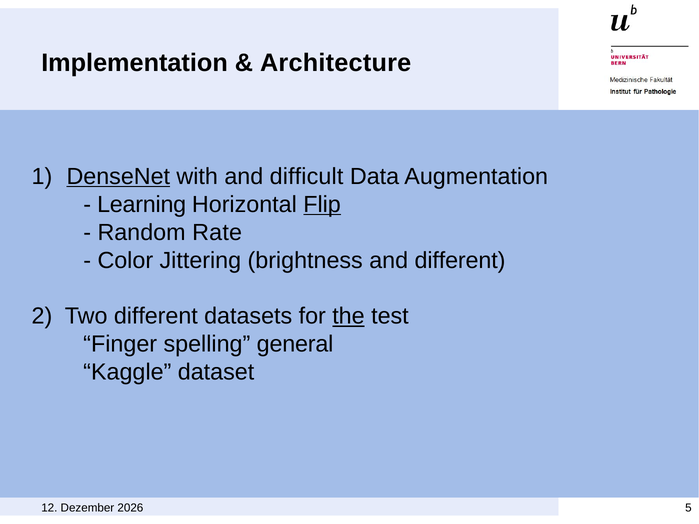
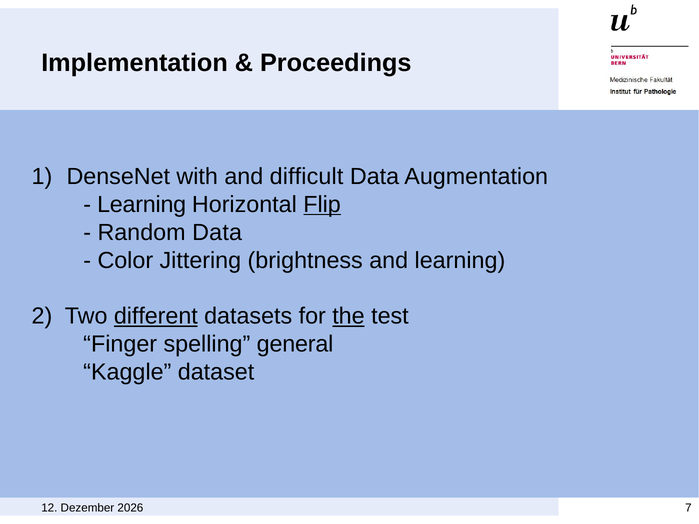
Architecture: Architecture -> Proceedings (336, 63)
DenseNet underline: present -> none (118, 177)
Random Rate: Rate -> Data (217, 233)
and different: different -> learning (460, 260)
different underline: none -> present (156, 316)
5: 5 -> 7 (688, 508)
